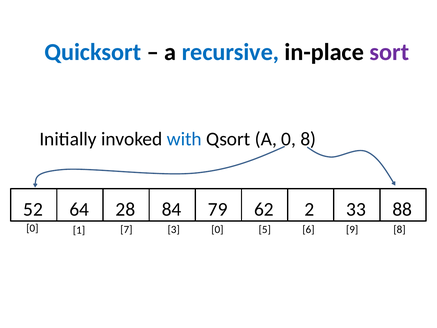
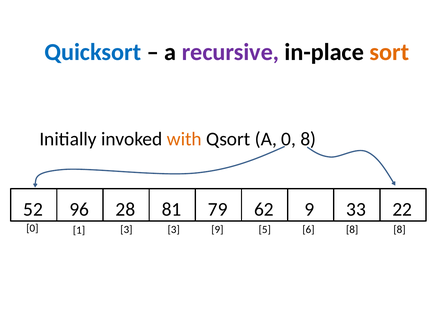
recursive colour: blue -> purple (230, 52)
sort colour: purple -> orange (389, 52)
with colour: blue -> orange (184, 139)
64: 64 -> 96 (79, 209)
84: 84 -> 81 (172, 209)
62 2: 2 -> 9 (309, 209)
88: 88 -> 22 (402, 209)
1 7: 7 -> 3 (126, 230)
3 0: 0 -> 9 (217, 230)
6 9: 9 -> 8 (352, 230)
